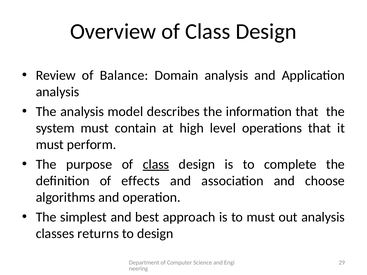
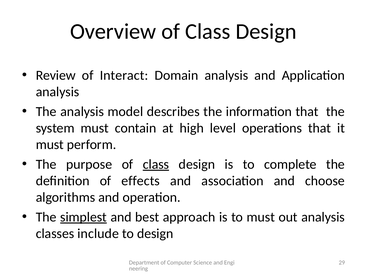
Balance: Balance -> Interact (124, 75)
simplest underline: none -> present (84, 217)
returns: returns -> include (98, 234)
